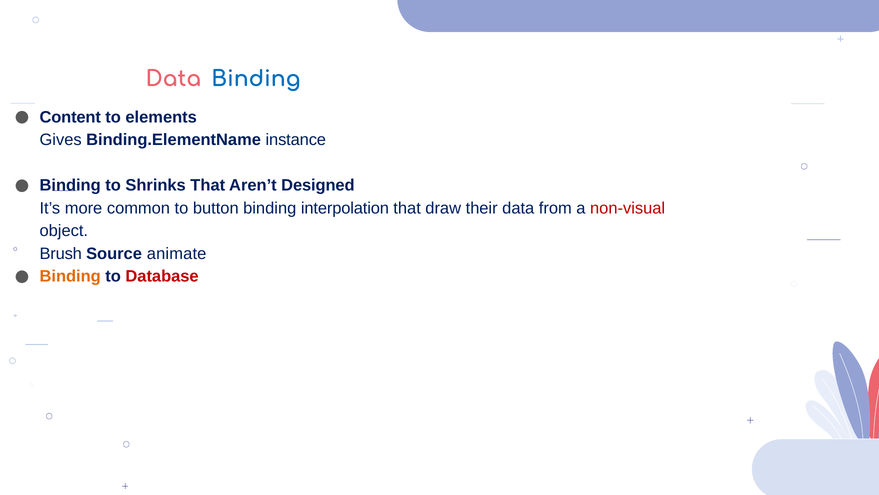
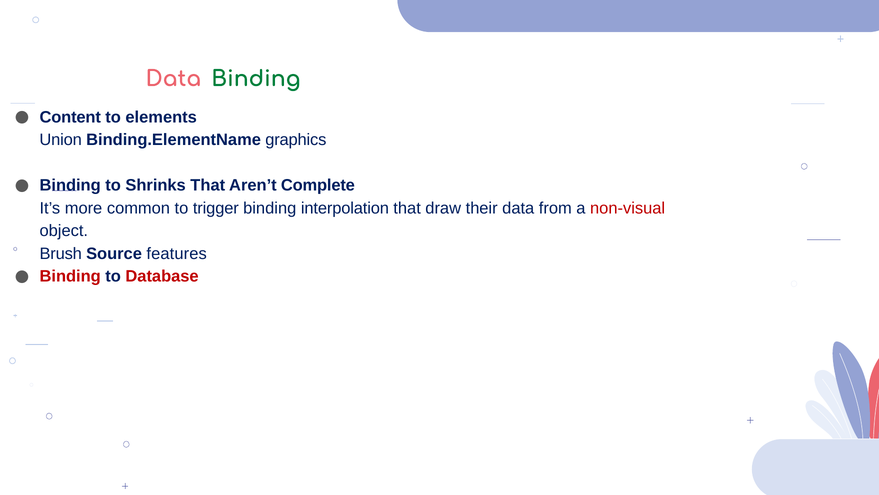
Binding colour: blue -> green (256, 79)
Gives: Gives -> Union (61, 140)
instance: instance -> graphics (296, 140)
Designed: Designed -> Complete (318, 185)
button: button -> trigger (216, 208)
animate: animate -> features (177, 253)
Binding colour: orange -> red (70, 276)
